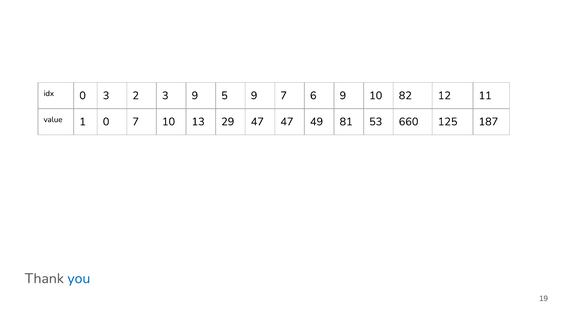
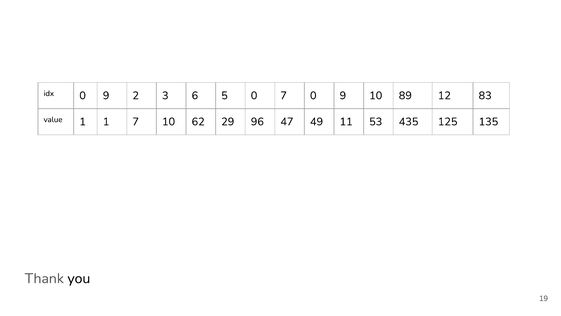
idx 0 3: 3 -> 9 (106, 95)
3 9: 9 -> 6 (195, 95)
5 9: 9 -> 0 (254, 95)
7 6: 6 -> 0 (313, 95)
82: 82 -> 89 (405, 95)
11: 11 -> 83 (485, 95)
1 0: 0 -> 1 (106, 122)
13: 13 -> 62 (198, 122)
29 47: 47 -> 96 (257, 122)
81: 81 -> 11 (346, 122)
660: 660 -> 435 (409, 122)
187: 187 -> 135 (488, 122)
you colour: blue -> black (79, 278)
